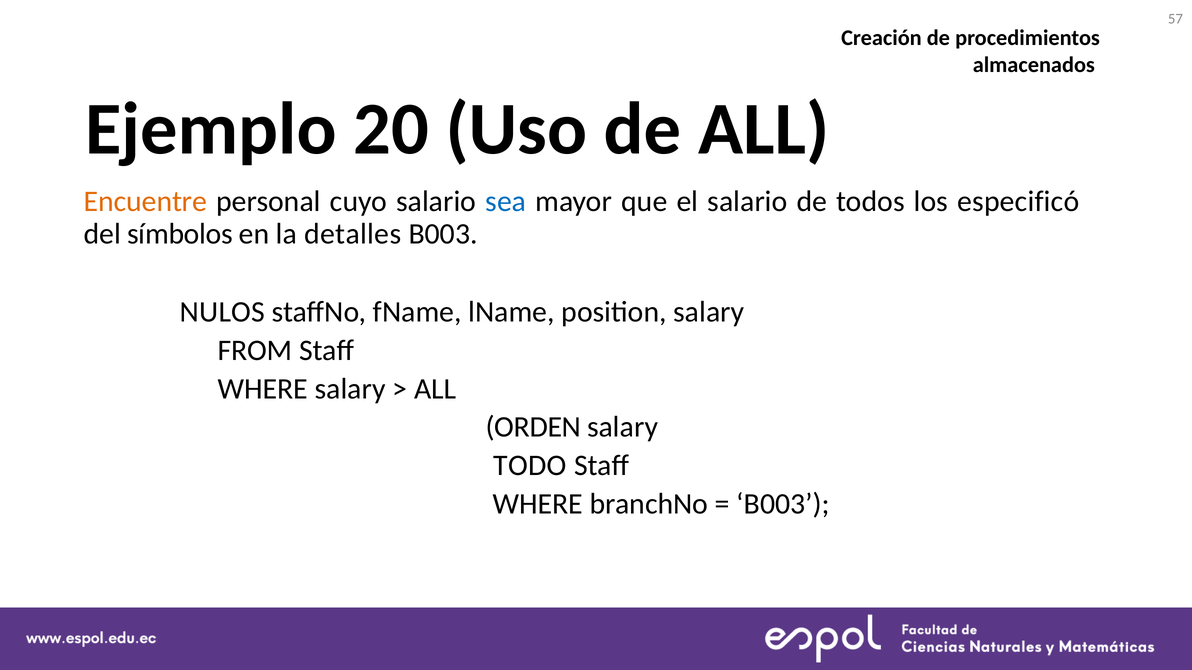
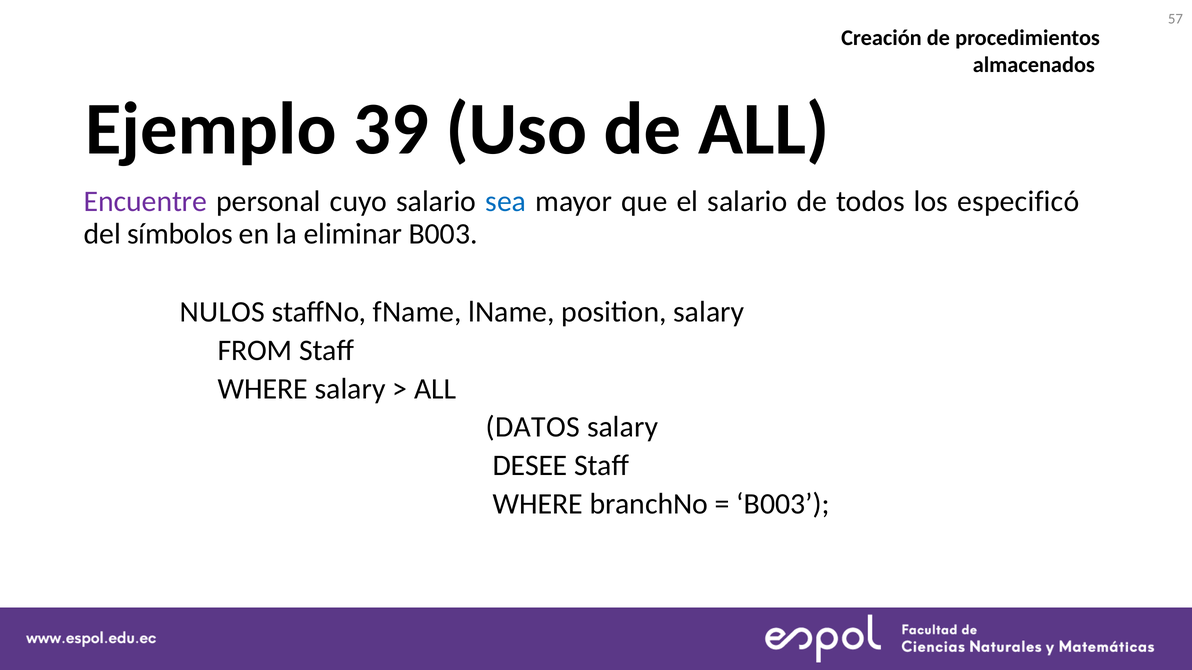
20: 20 -> 39 (391, 129)
Encuentre colour: orange -> purple (145, 202)
detalles: detalles -> eliminar (353, 234)
ORDEN: ORDEN -> DATOS (533, 427)
TODO: TODO -> DESEE (530, 466)
